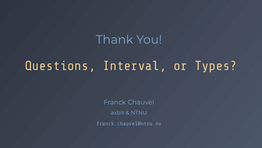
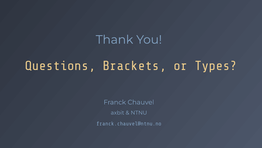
Interval: Interval -> Brackets (135, 66)
